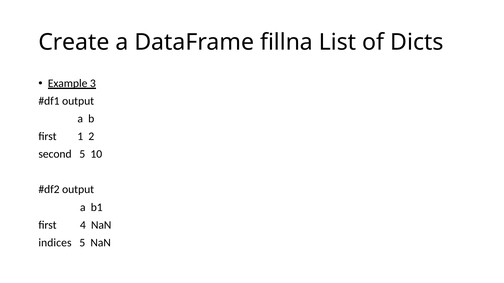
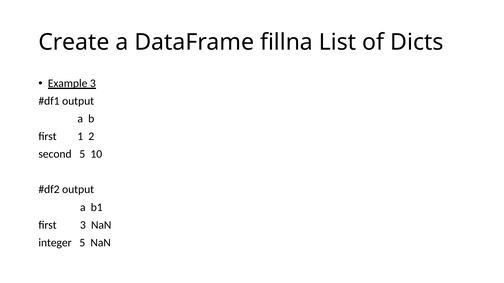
first 4: 4 -> 3 (83, 225)
indices: indices -> integer (55, 243)
